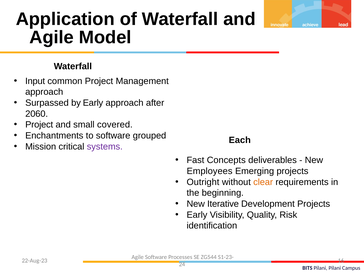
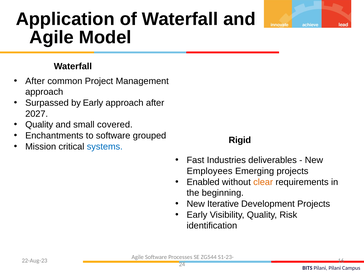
Input: Input -> After (35, 81)
2060: 2060 -> 2027 (37, 114)
Project: Project -> Quality (39, 125)
Each: Each -> Rigid (240, 140)
systems colour: purple -> blue (105, 147)
Concepts: Concepts -> Industries (226, 160)
Outright: Outright -> Enabled (203, 182)
